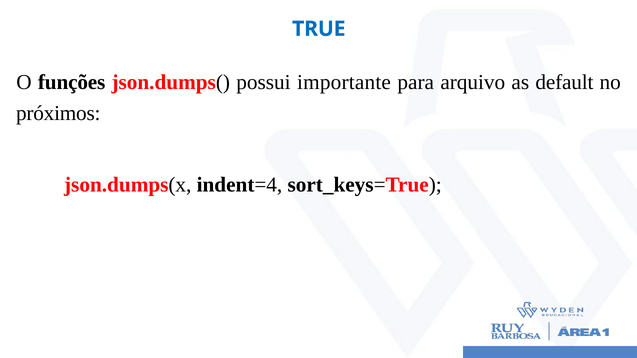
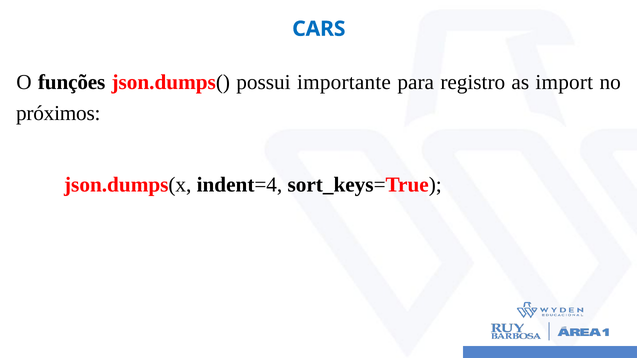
TRUE: TRUE -> CARS (319, 29)
arquivo: arquivo -> registro (473, 83)
default: default -> import (564, 83)
